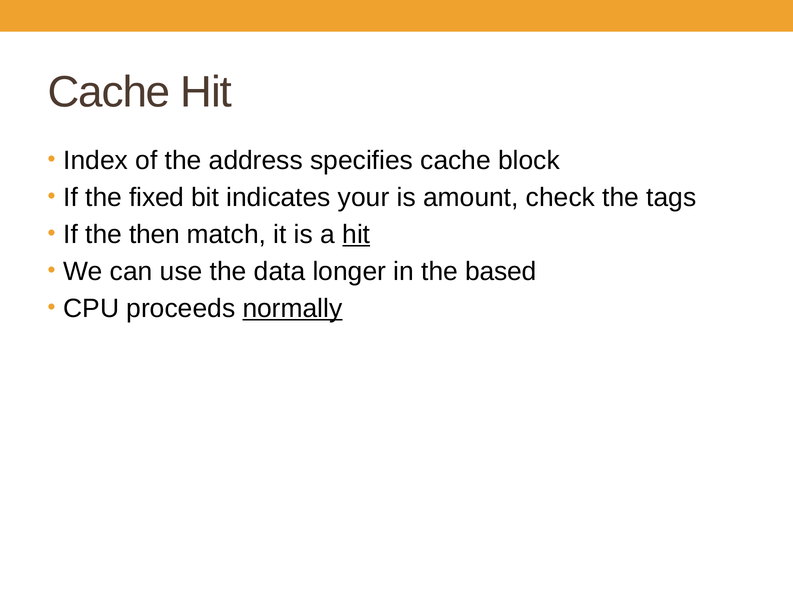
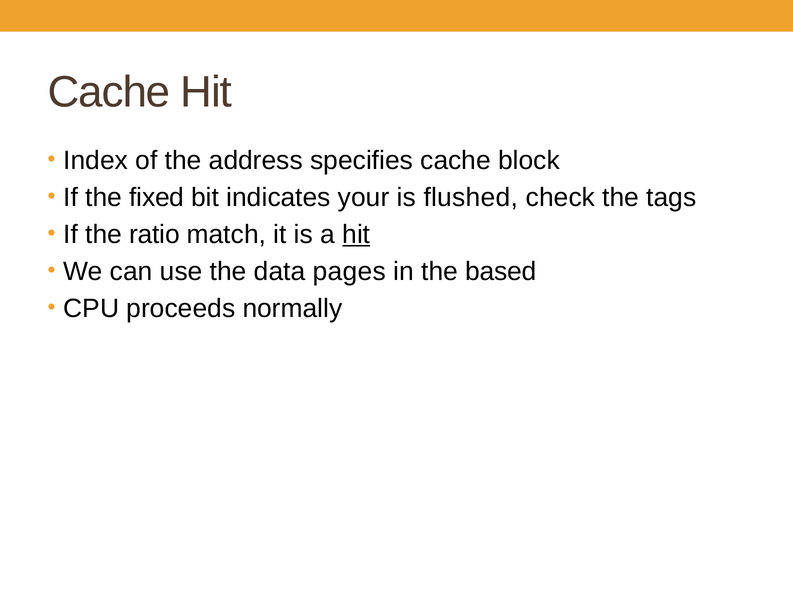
amount: amount -> flushed (471, 197)
then: then -> ratio (155, 234)
longer: longer -> pages (349, 271)
normally underline: present -> none (293, 308)
